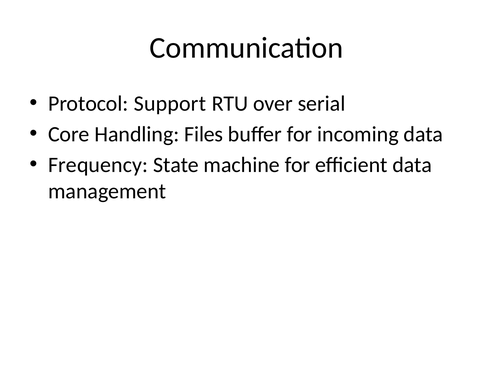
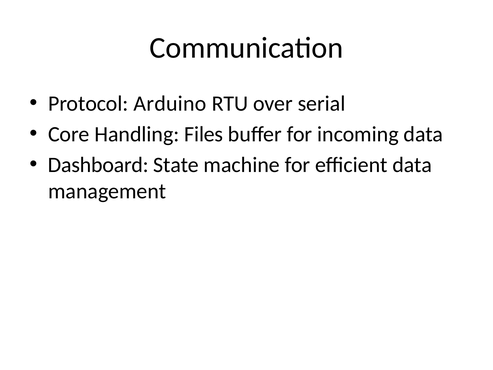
Support: Support -> Arduino (170, 103)
Frequency: Frequency -> Dashboard (98, 165)
